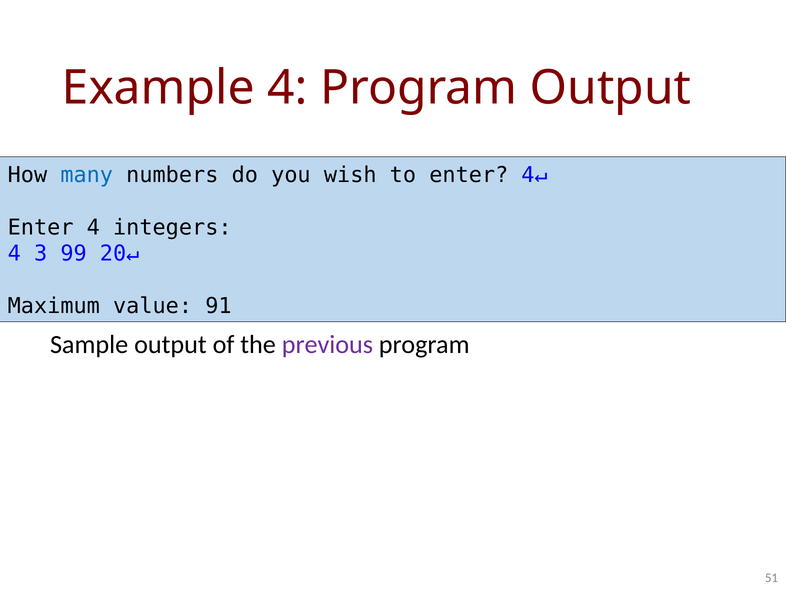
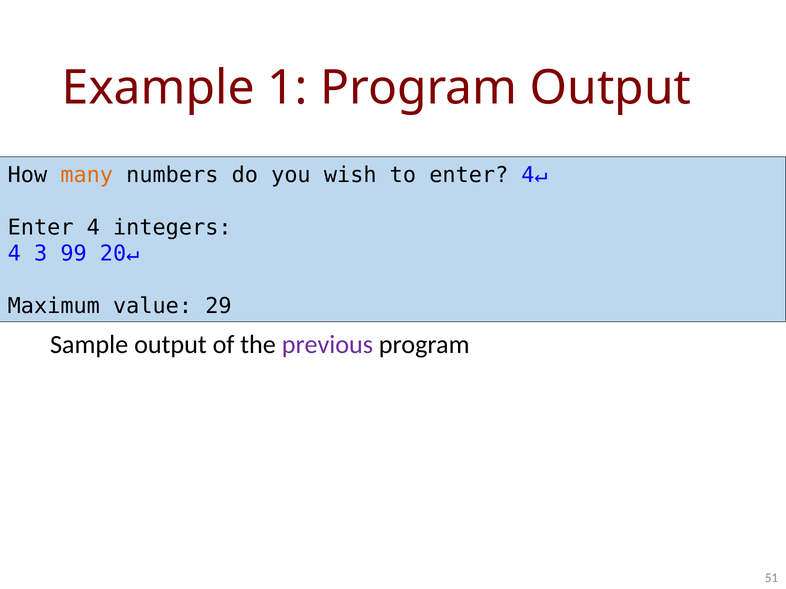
Example 4: 4 -> 1 (287, 88)
many colour: blue -> orange (87, 175)
91: 91 -> 29 (218, 306)
